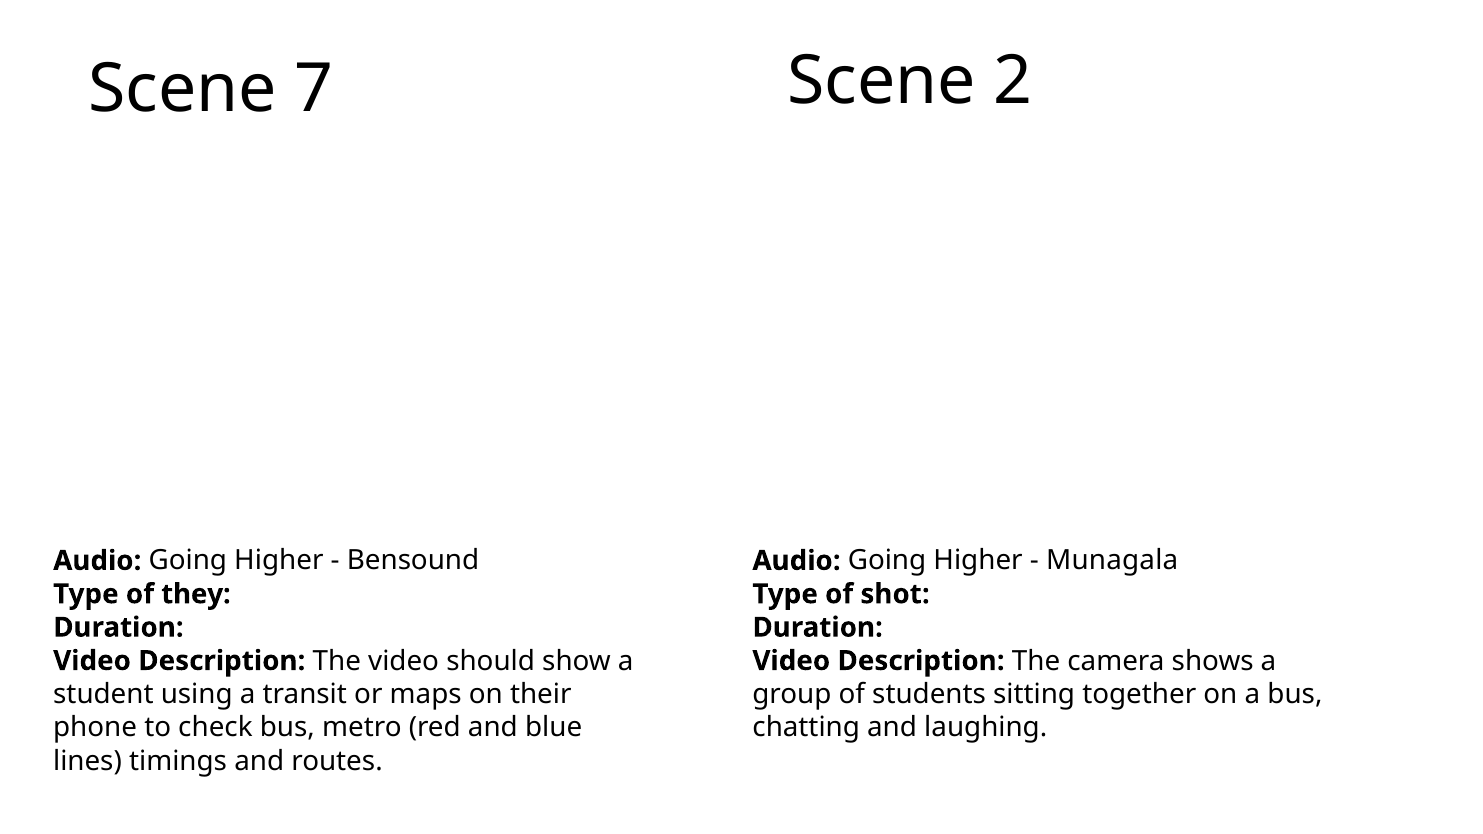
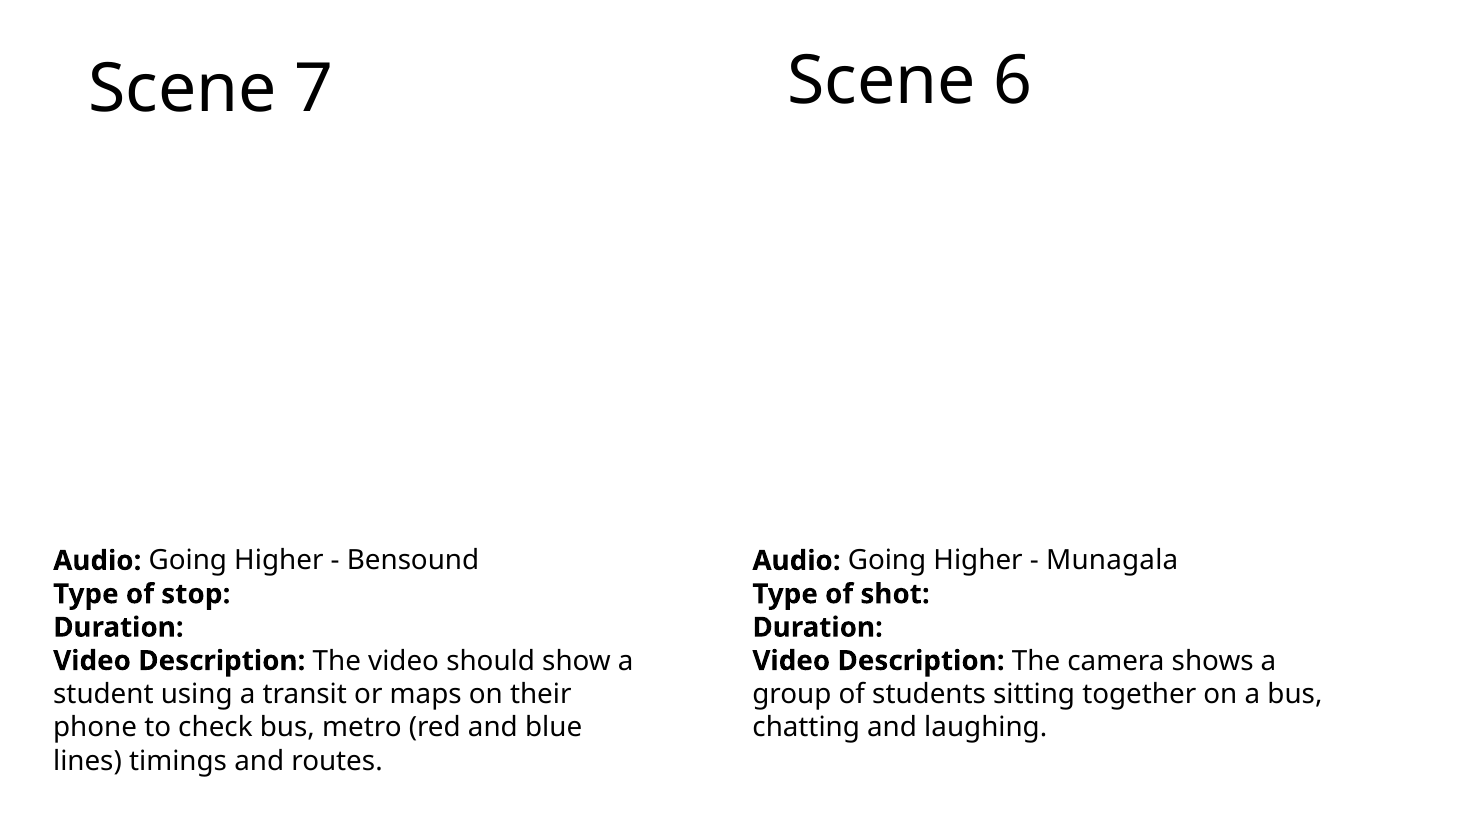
2: 2 -> 6 (1013, 81)
they: they -> stop (196, 594)
